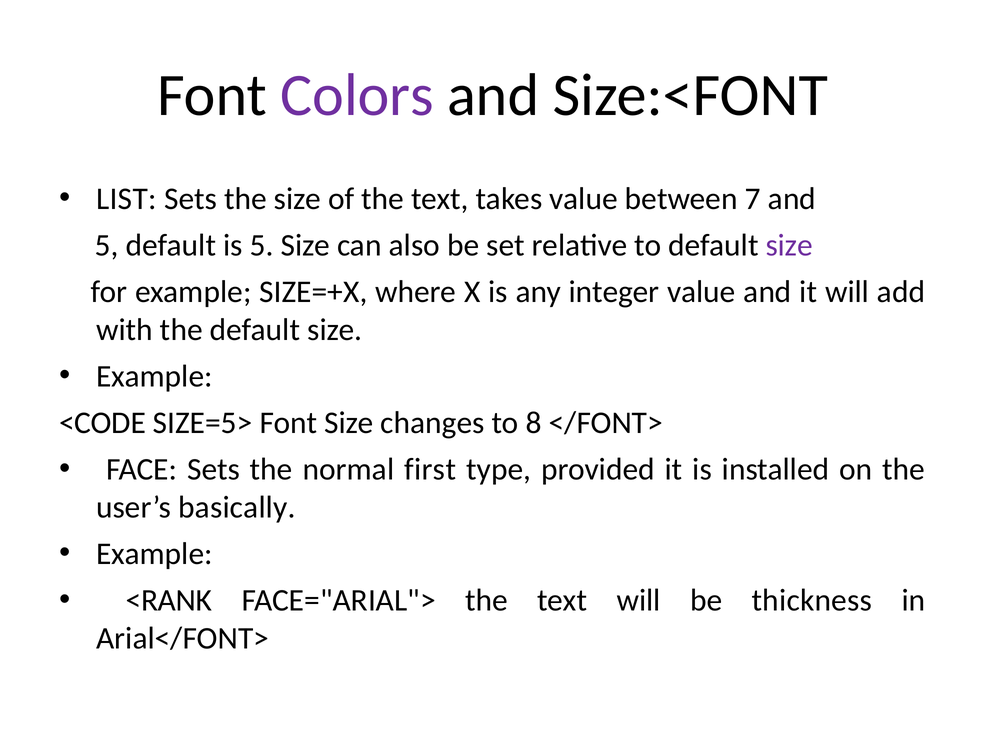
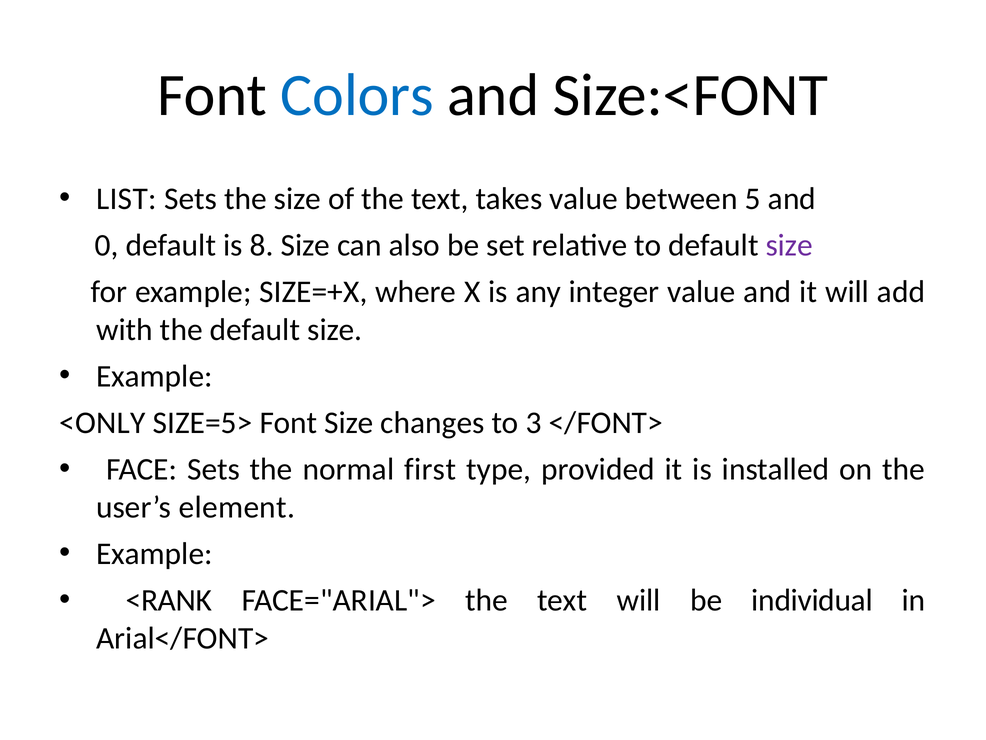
Colors colour: purple -> blue (357, 95)
7: 7 -> 5 (753, 199)
5: 5 -> 0 (107, 245)
is 5: 5 -> 8 (262, 245)
<CODE: <CODE -> <ONLY (102, 423)
8: 8 -> 3 (534, 423)
basically: basically -> element (237, 507)
thickness: thickness -> individual (812, 600)
